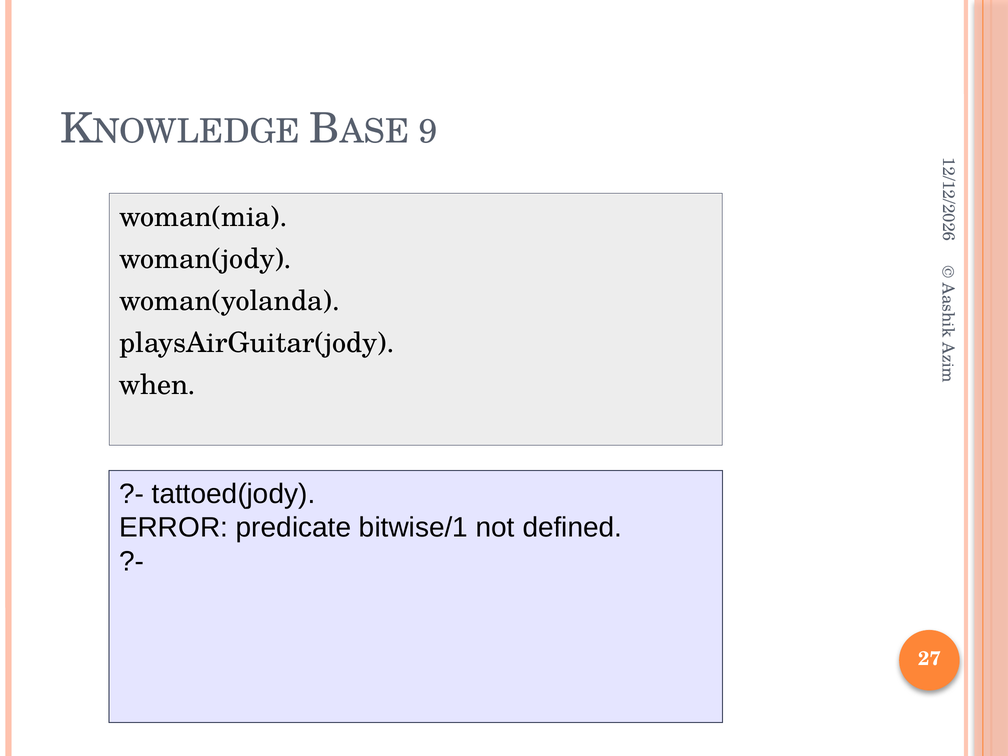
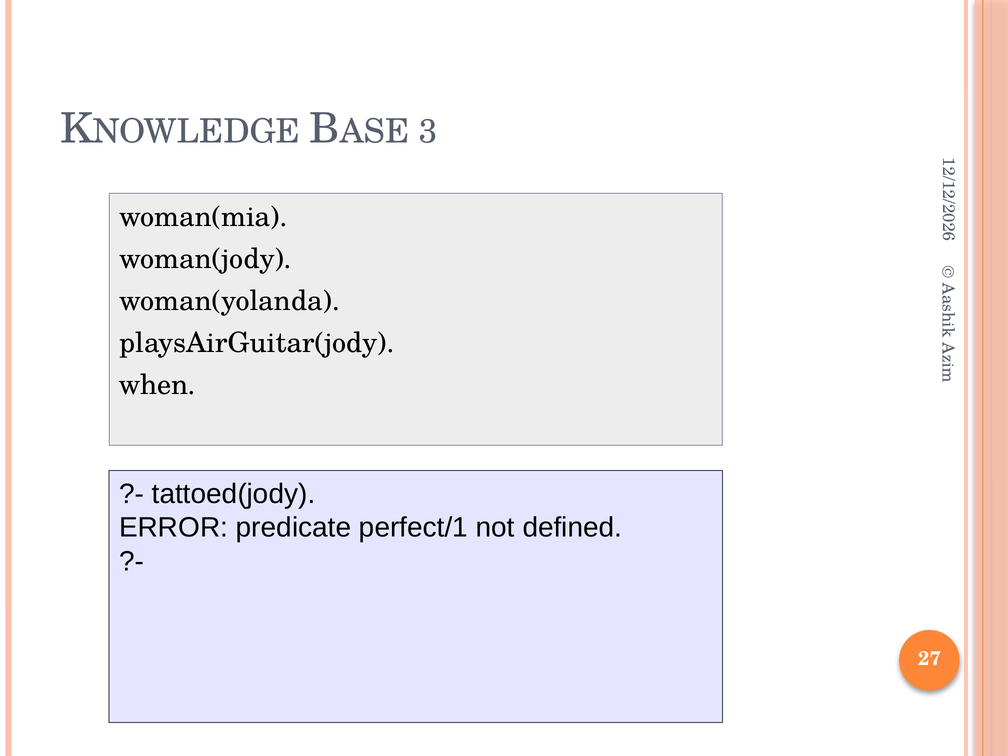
9: 9 -> 3 (428, 132)
bitwise/1: bitwise/1 -> perfect/1 (413, 528)
